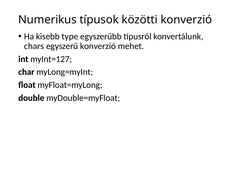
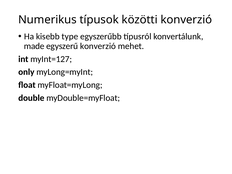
chars: chars -> made (34, 46)
char: char -> only (26, 72)
